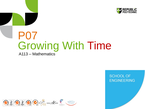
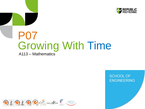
Time colour: red -> blue (99, 46)
